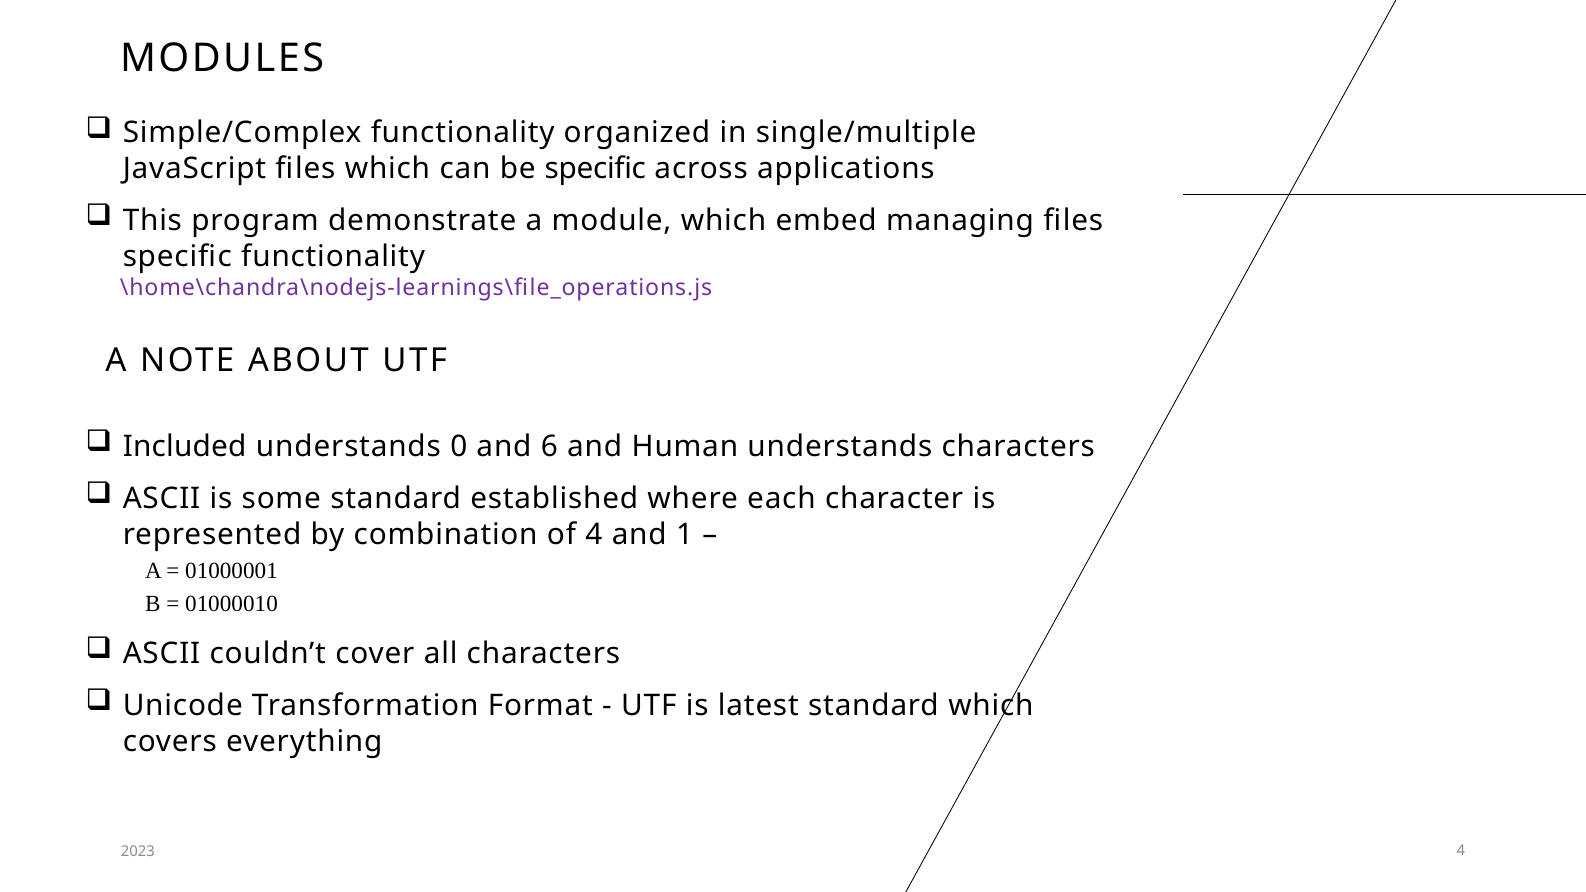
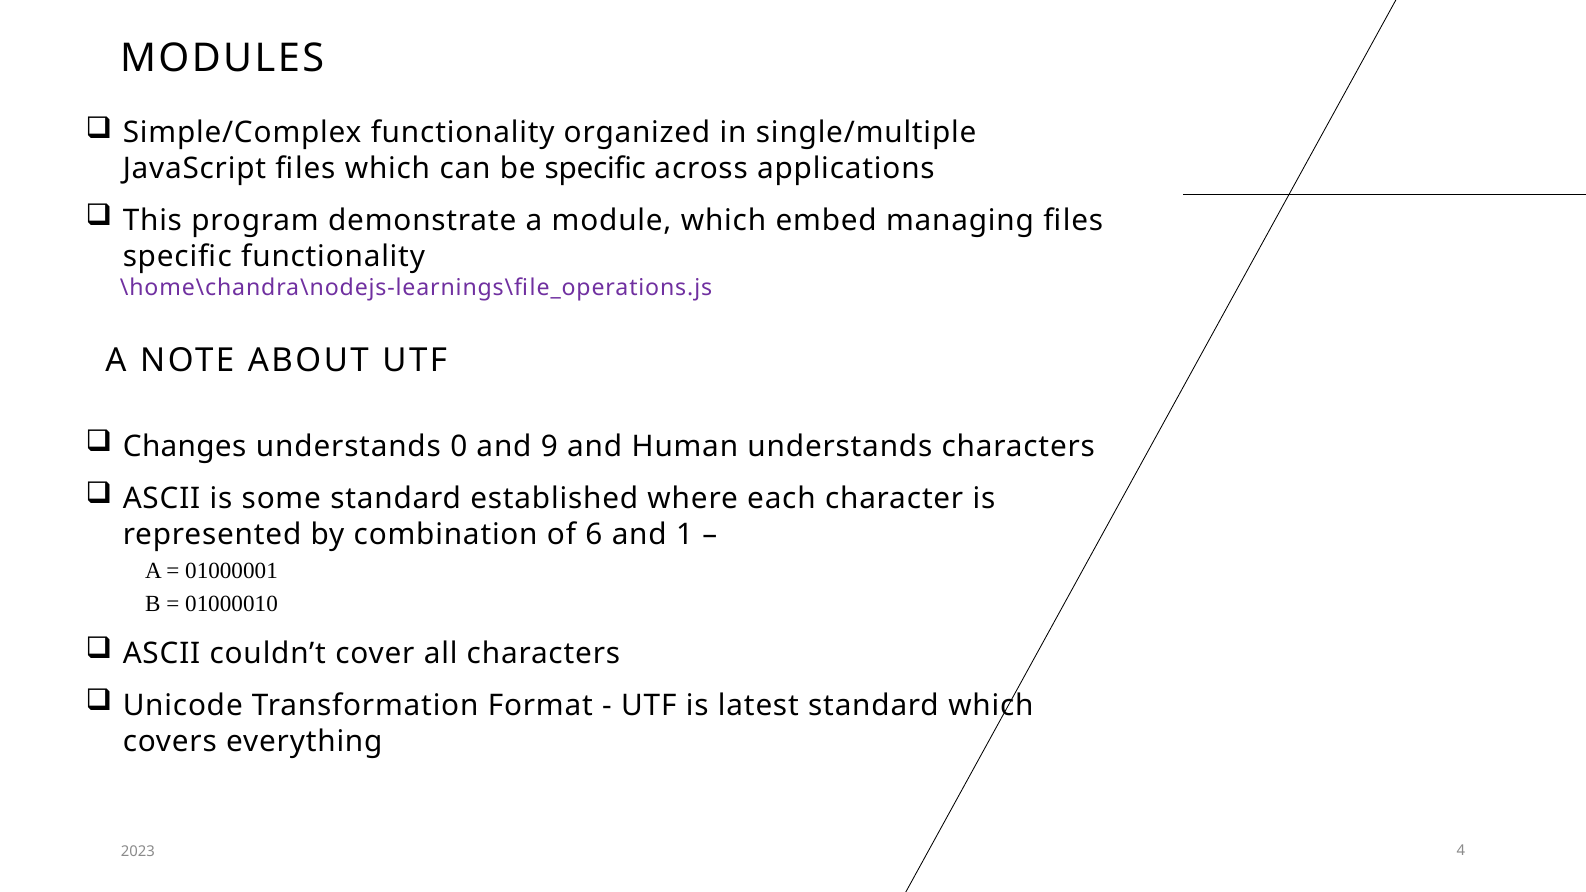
Included: Included -> Changes (185, 447)
6: 6 -> 9 (549, 447)
of 4: 4 -> 6 (594, 535)
